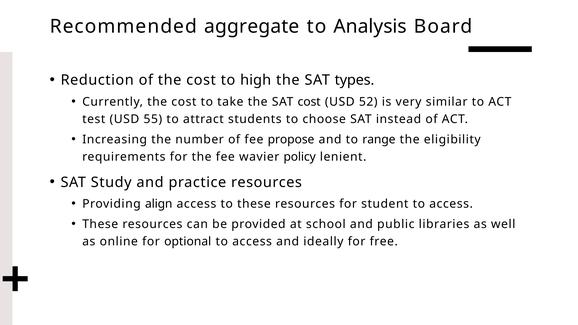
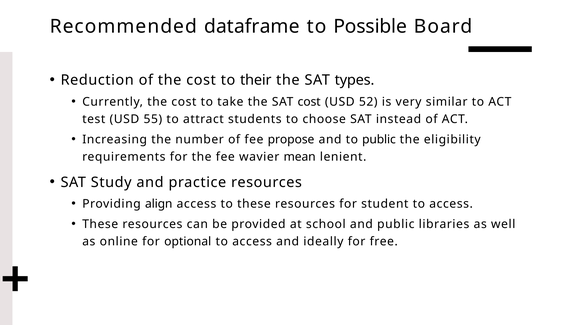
aggregate: aggregate -> dataframe (252, 26)
Analysis: Analysis -> Possible (370, 26)
high: high -> their (256, 80)
to range: range -> public (379, 139)
policy: policy -> mean (300, 157)
